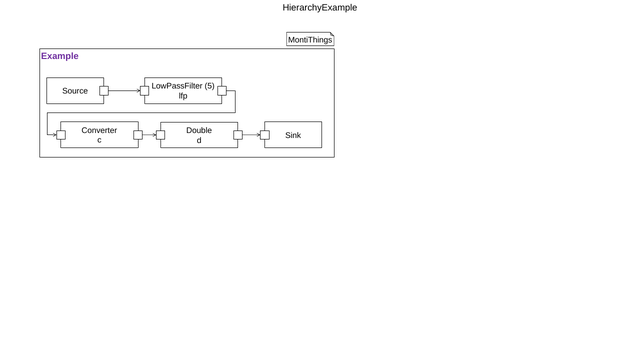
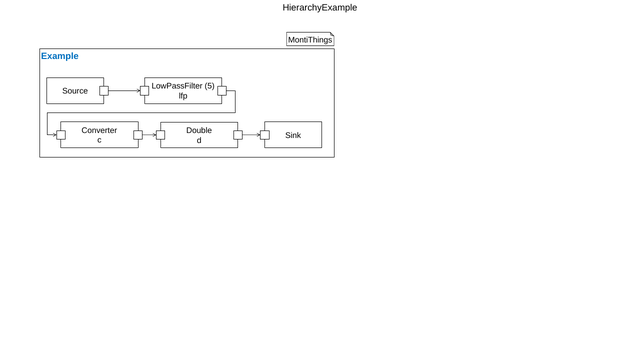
Example colour: purple -> blue (60, 56)
